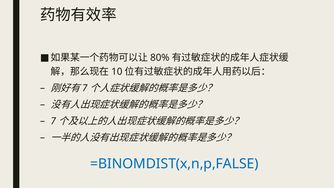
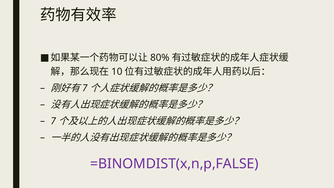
=BINOMDIST(x,n,p,FALSE colour: blue -> purple (174, 164)
